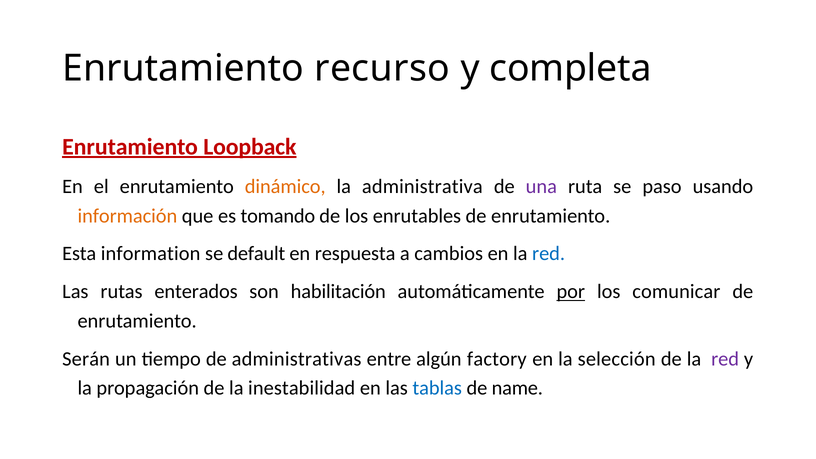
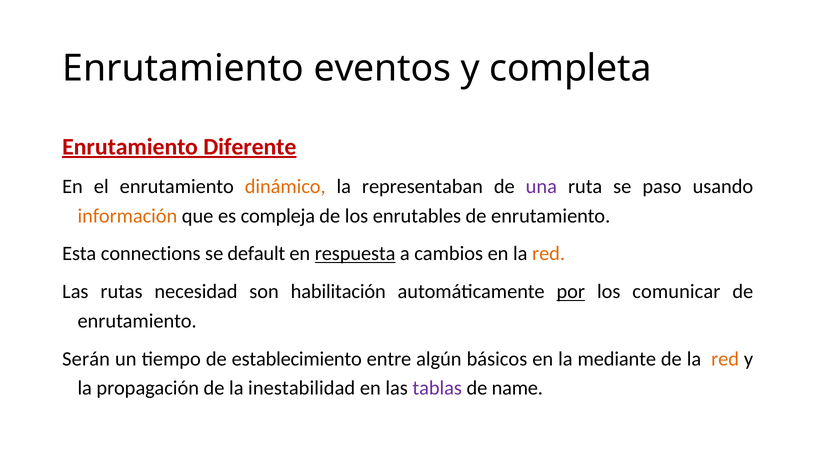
recurso: recurso -> eventos (382, 69)
Loopback: Loopback -> Diferente (250, 147)
administrativa: administrativa -> representaban (422, 187)
tomando: tomando -> compleja (278, 216)
information: information -> connections (151, 254)
respuesta underline: none -> present (355, 254)
red colour: blue -> orange (549, 254)
enterados: enterados -> necesidad (196, 292)
administrativas: administrativas -> establecimiento (297, 359)
factory: factory -> básicos (497, 359)
selección: selección -> mediante (617, 359)
red colour: purple -> orange (725, 359)
tablas colour: blue -> purple (437, 388)
